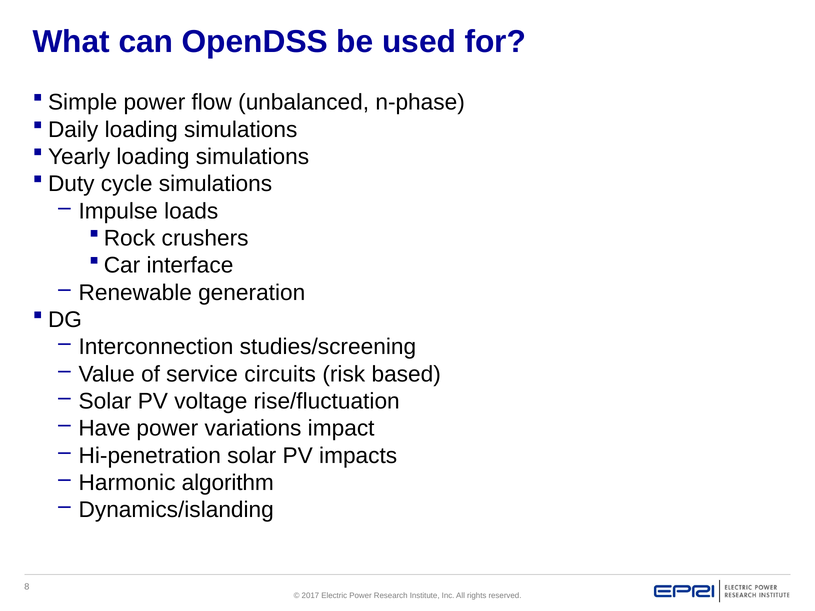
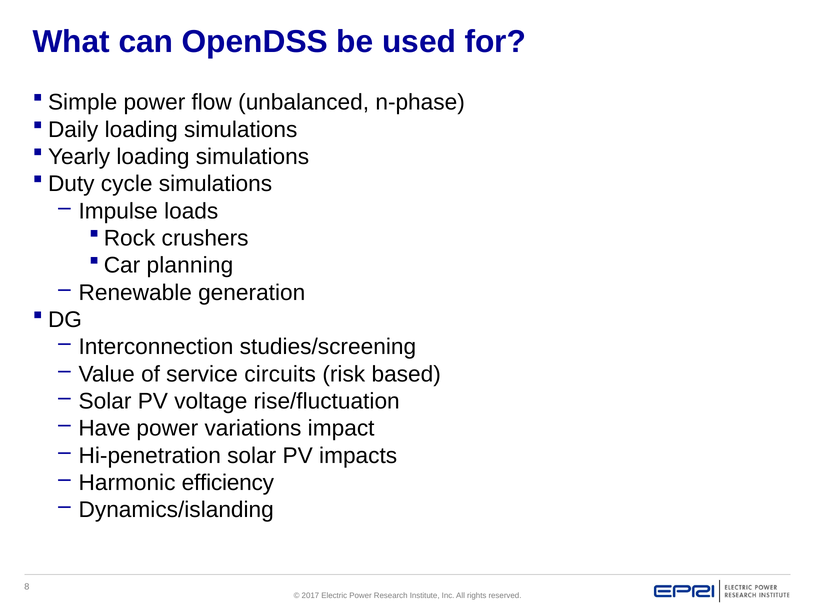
interface: interface -> planning (190, 266)
algorithm: algorithm -> efficiency (228, 483)
